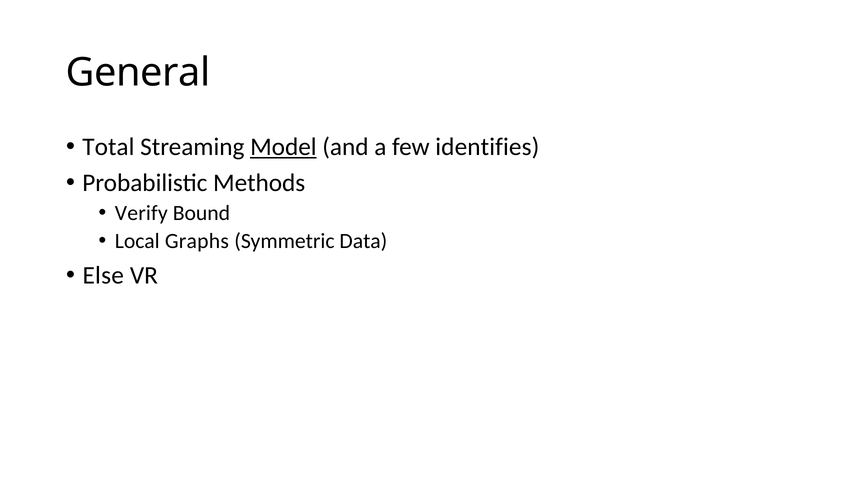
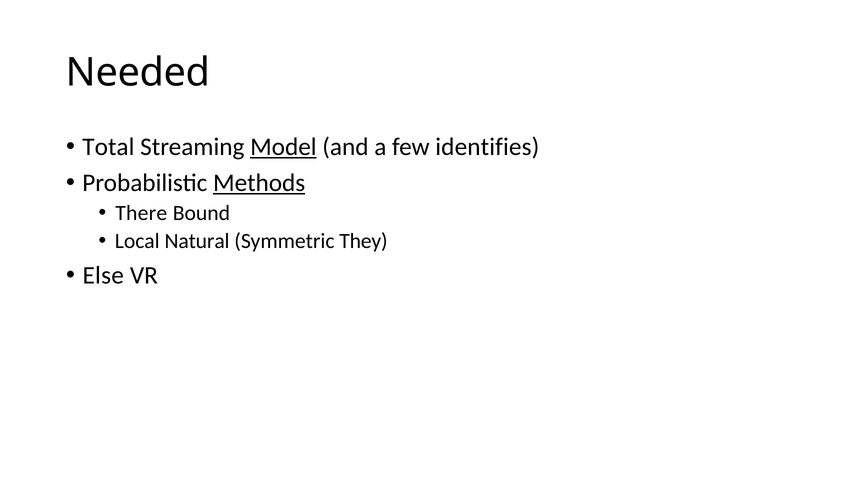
General: General -> Needed (138, 73)
Methods underline: none -> present (259, 183)
Verify: Verify -> There (141, 213)
Graphs: Graphs -> Natural (197, 241)
Data: Data -> They (363, 241)
